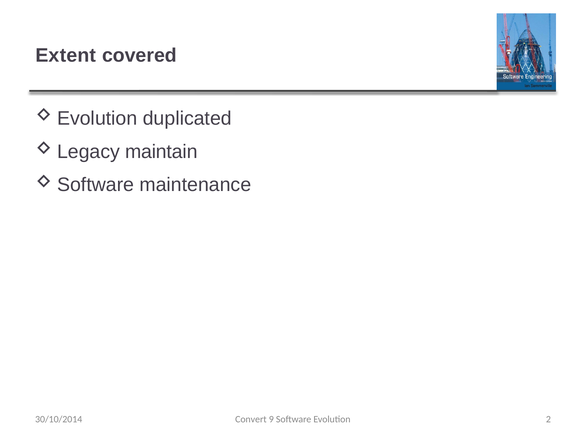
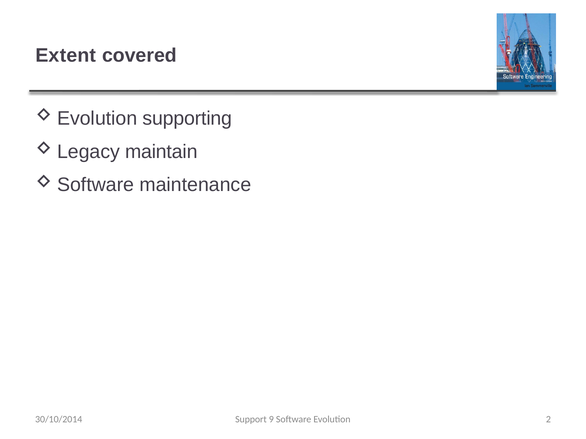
duplicated: duplicated -> supporting (187, 119)
Convert: Convert -> Support (251, 420)
